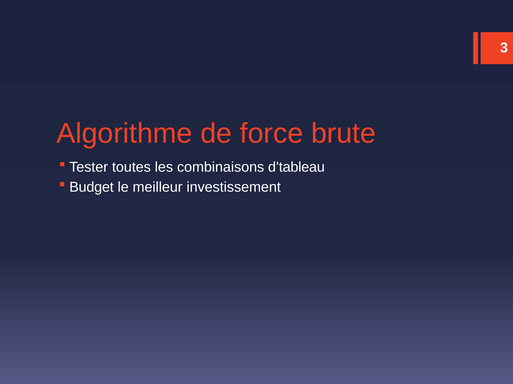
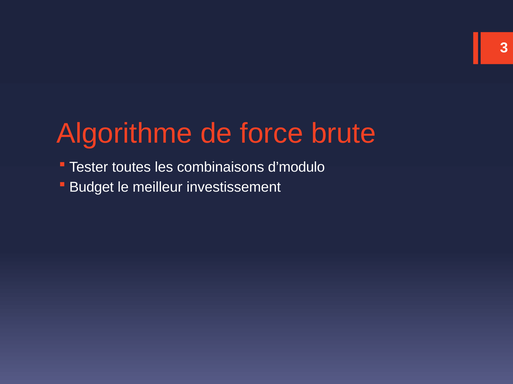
d’tableau: d’tableau -> d’modulo (296, 168)
